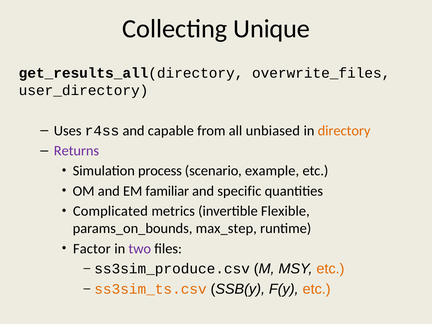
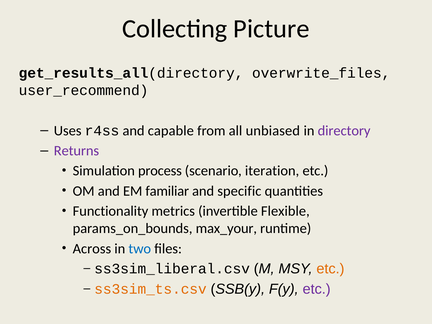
Unique: Unique -> Picture (271, 29)
user_directory: user_directory -> user_recommend (84, 90)
directory colour: orange -> purple (344, 131)
example: example -> iteration (272, 171)
Complicated: Complicated -> Functionality (111, 211)
max_step: max_step -> max_your (226, 228)
Factor: Factor -> Across (92, 249)
two colour: purple -> blue (140, 249)
ss3sim_produce.csv: ss3sim_produce.csv -> ss3sim_liberal.csv (172, 269)
etc colour: orange -> purple (317, 289)
